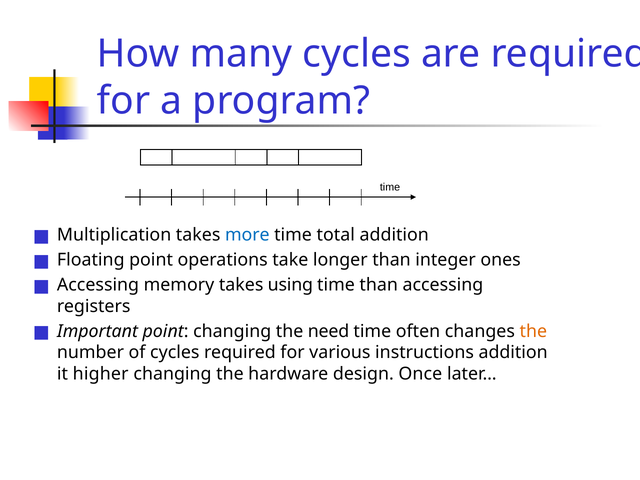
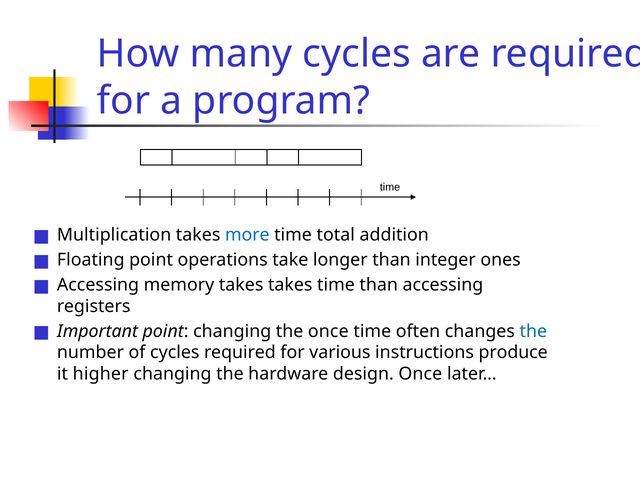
takes using: using -> takes (290, 285)
the need: need -> once (328, 331)
the colour: orange -> blue (533, 331)
instructions addition: addition -> produce (513, 352)
